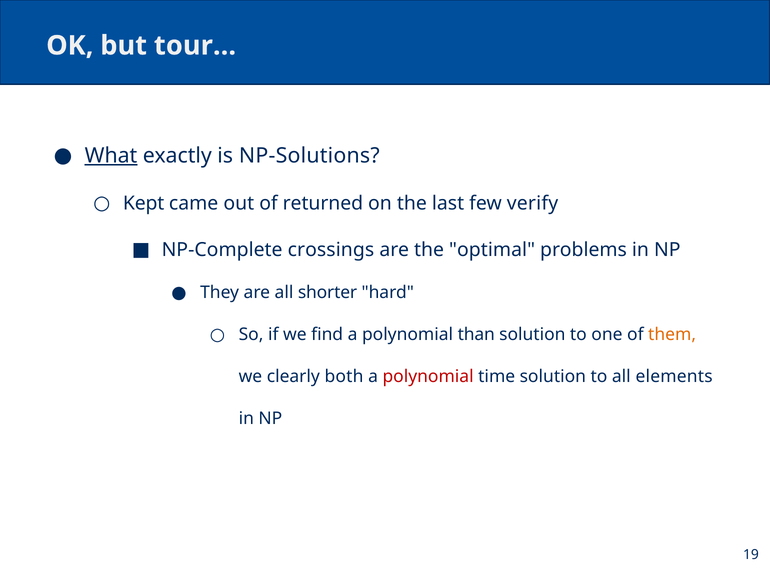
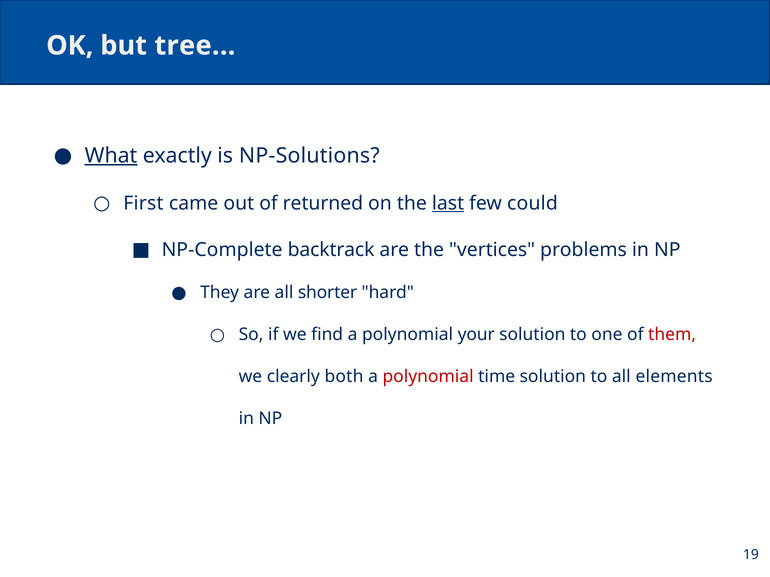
tour: tour -> tree (195, 46)
Kept: Kept -> First (143, 203)
last underline: none -> present (448, 203)
verify: verify -> could (532, 203)
crossings: crossings -> backtrack (331, 250)
optimal: optimal -> vertices (492, 250)
than: than -> your (476, 335)
them colour: orange -> red (672, 335)
